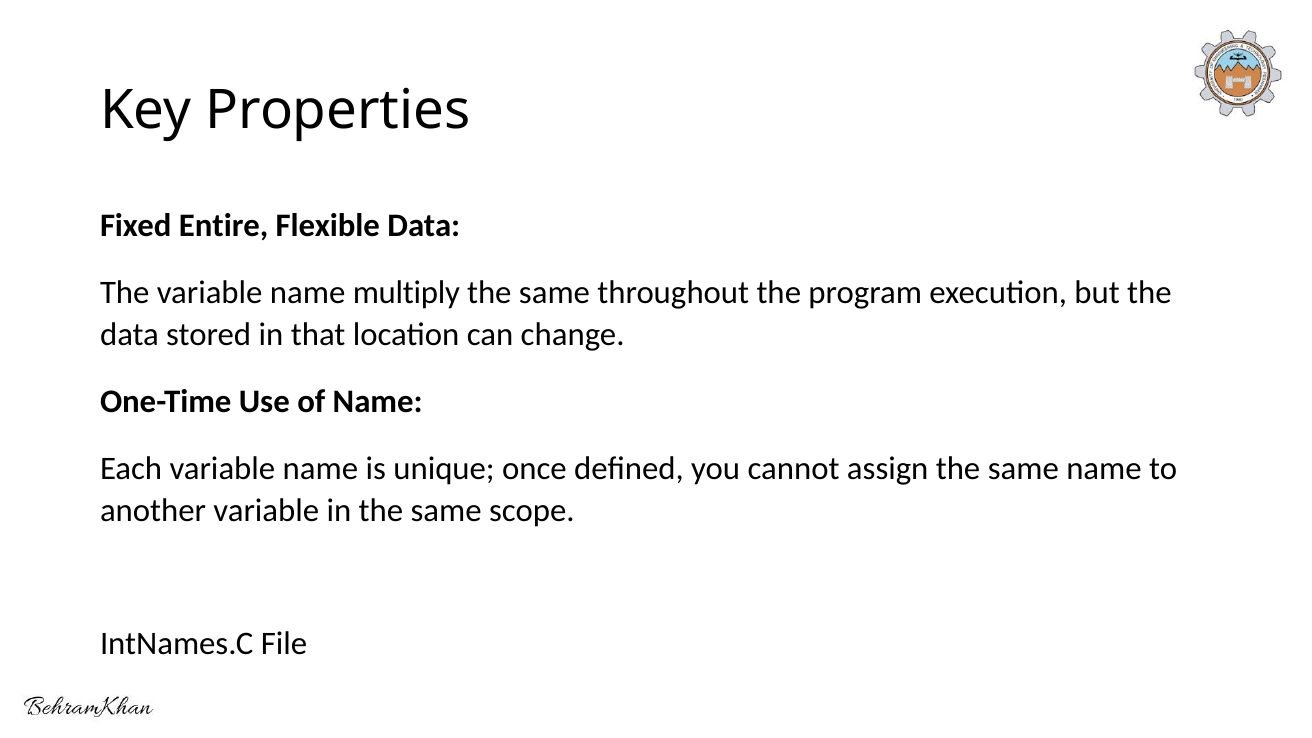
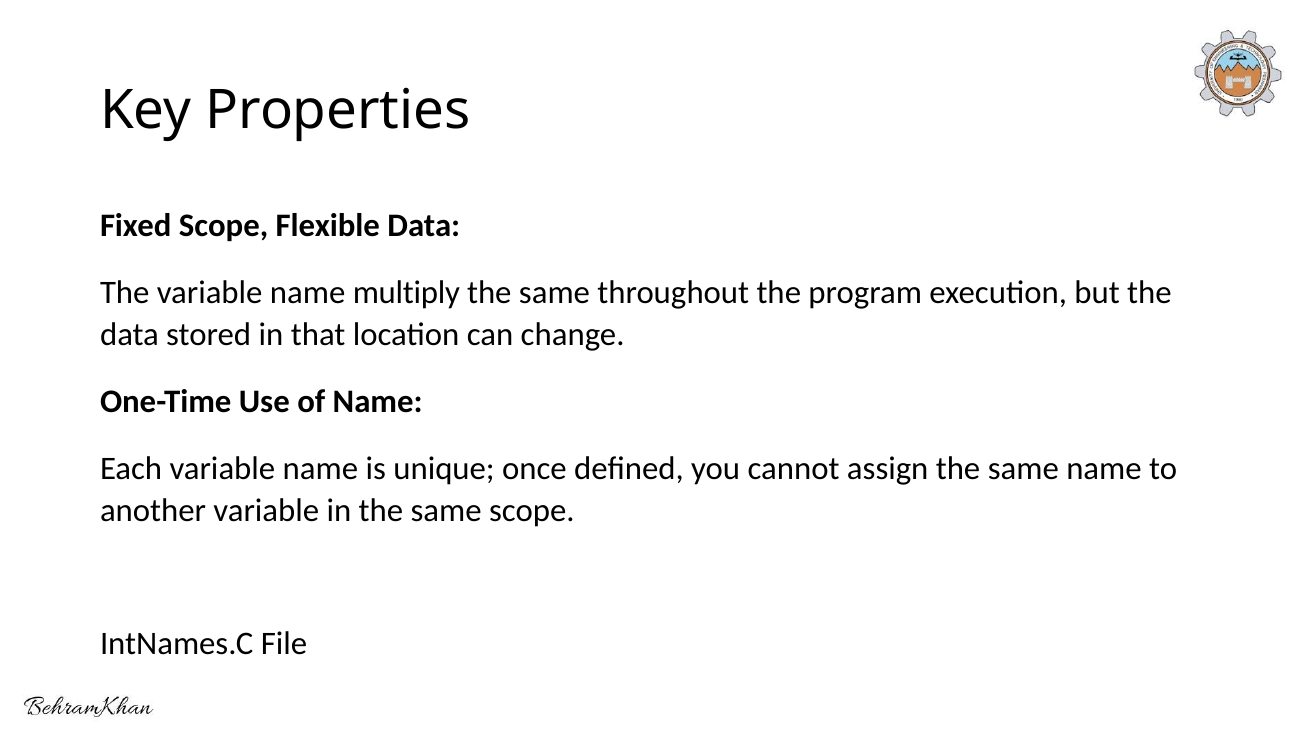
Fixed Entire: Entire -> Scope (224, 226)
